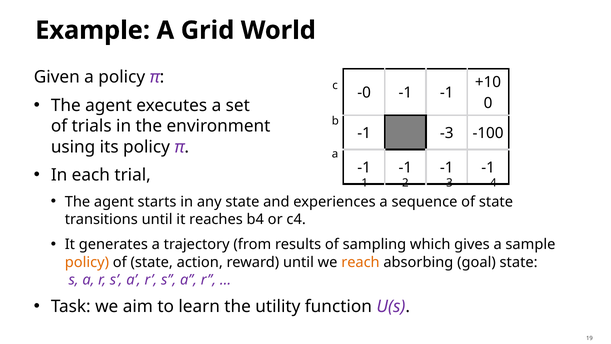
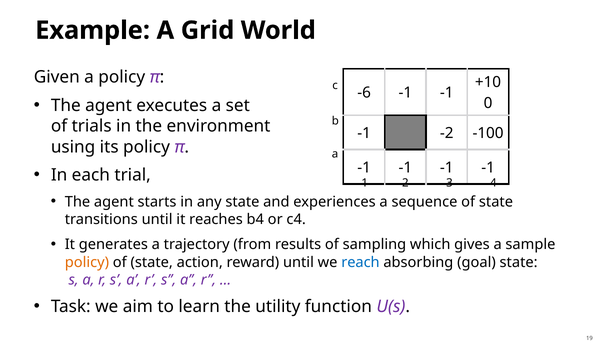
-0: -0 -> -6 (364, 93)
-3: -3 -> -2 (447, 133)
reach colour: orange -> blue (360, 262)
